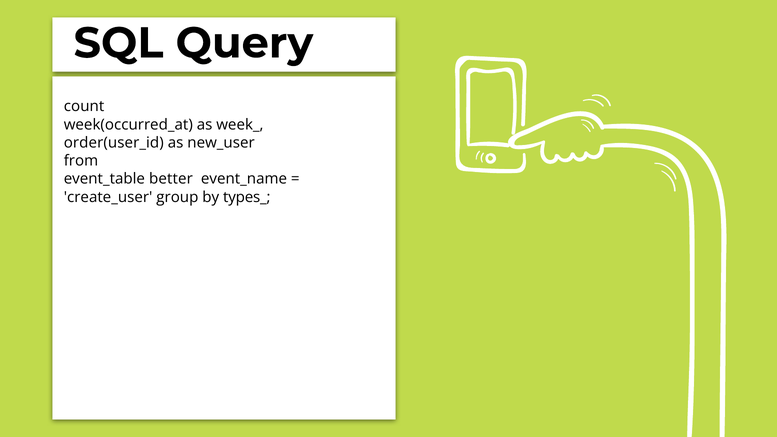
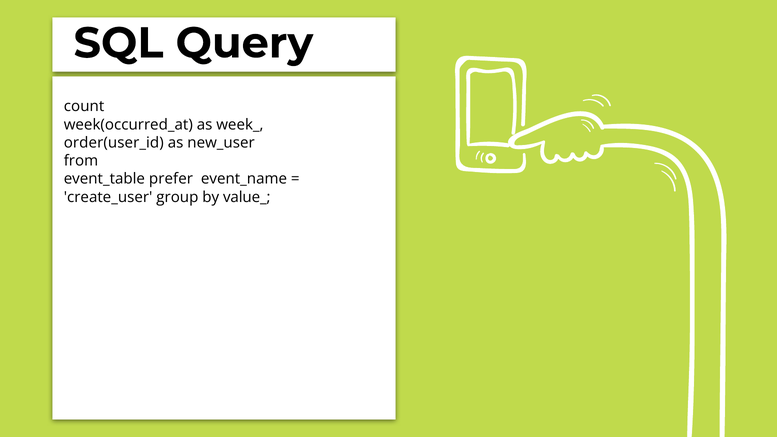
better: better -> prefer (171, 179)
types_: types_ -> value_ (247, 197)
